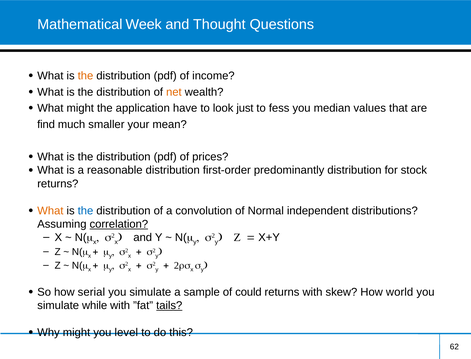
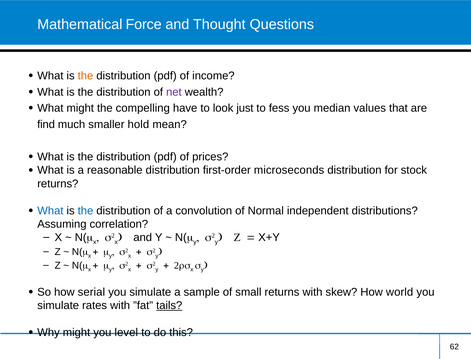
Week: Week -> Force (144, 24)
net colour: orange -> purple (174, 92)
application: application -> compelling (143, 108)
your: your -> hold (138, 124)
predominantly: predominantly -> microseconds (289, 170)
What colour: orange -> blue (50, 211)
correlation underline: present -> none (119, 224)
could: could -> small (248, 292)
while: while -> rates (95, 305)
